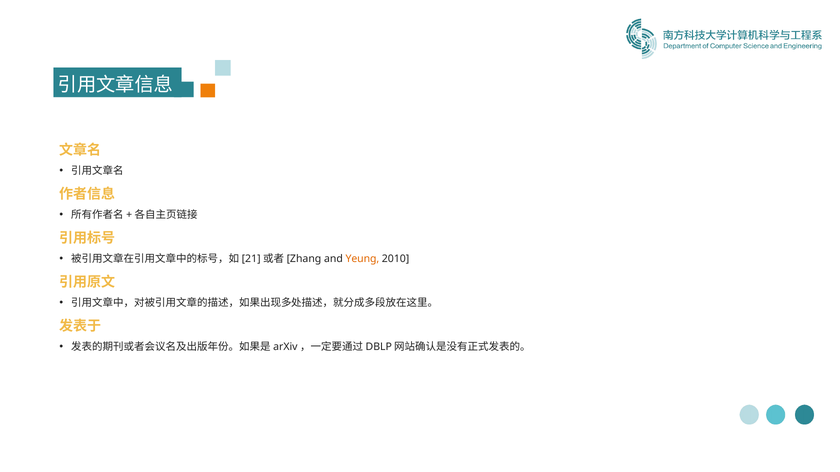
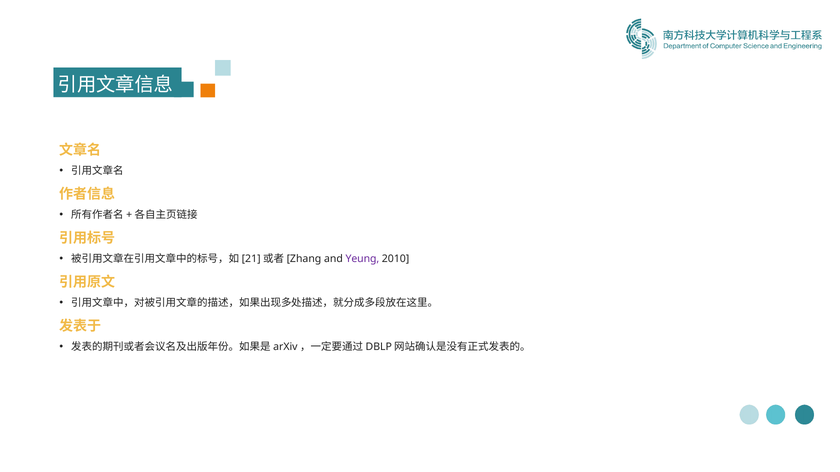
Yeung colour: orange -> purple (362, 259)
